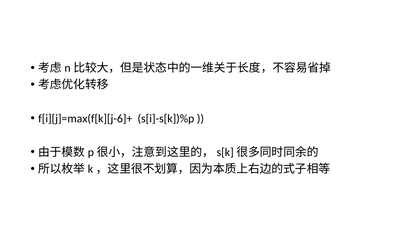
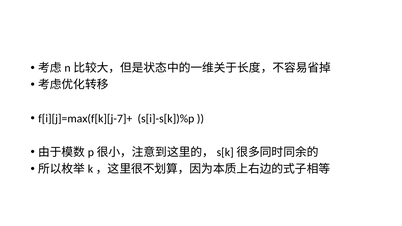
f[i][j]=max(f[k][j-6]+: f[i][j]=max(f[k][j-6]+ -> f[i][j]=max(f[k][j-7]+ (85, 119)
